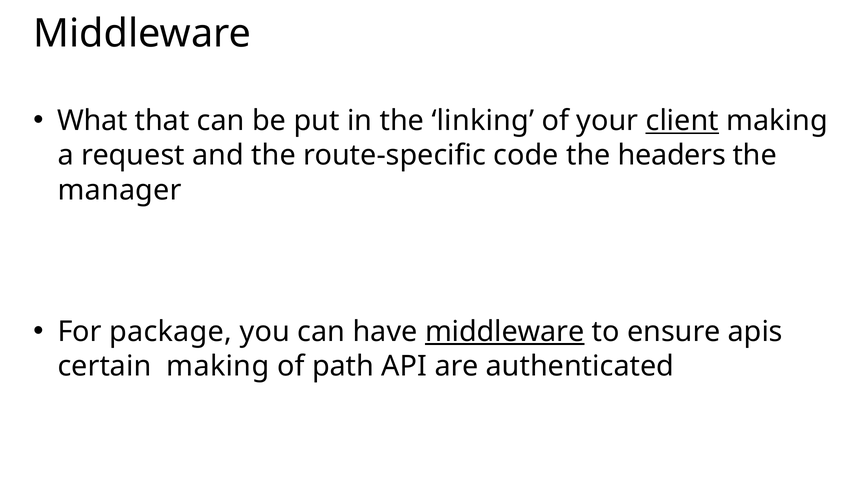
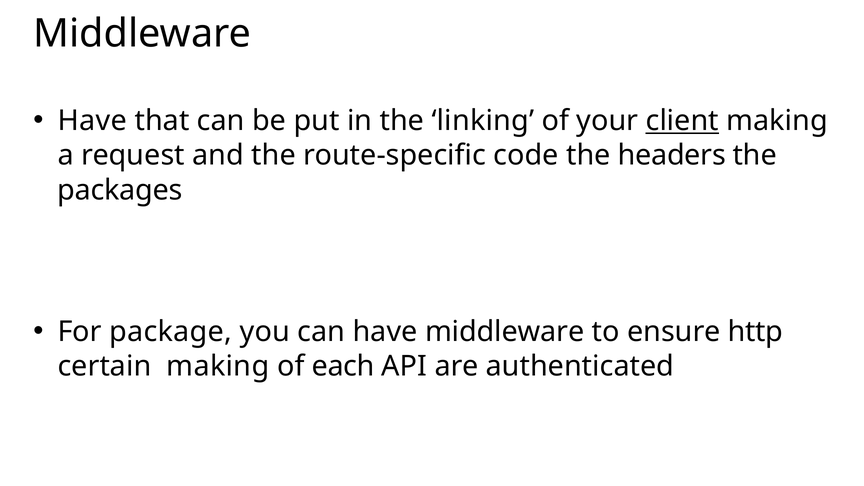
What: What -> Have (92, 121)
manager: manager -> packages (120, 190)
middleware underline: present -> none (505, 332)
apis: apis -> http (755, 332)
path: path -> each (343, 366)
